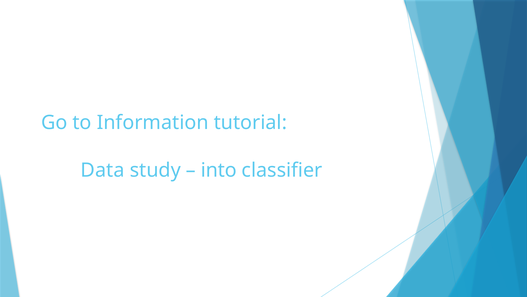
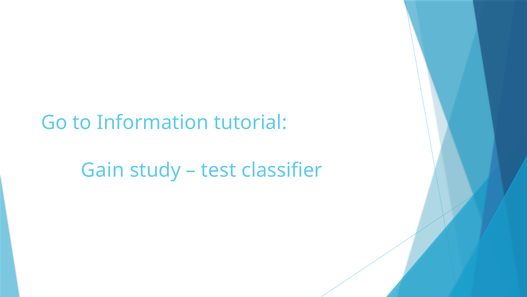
Data: Data -> Gain (103, 170)
into: into -> test (219, 170)
